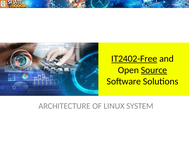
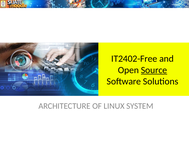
IT2402-Free underline: present -> none (134, 59)
